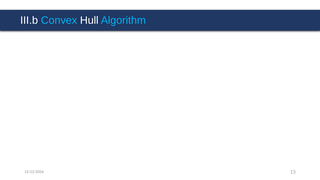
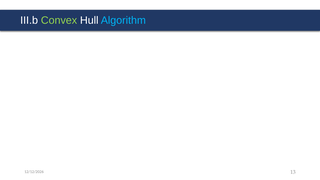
Convex colour: light blue -> light green (59, 20)
